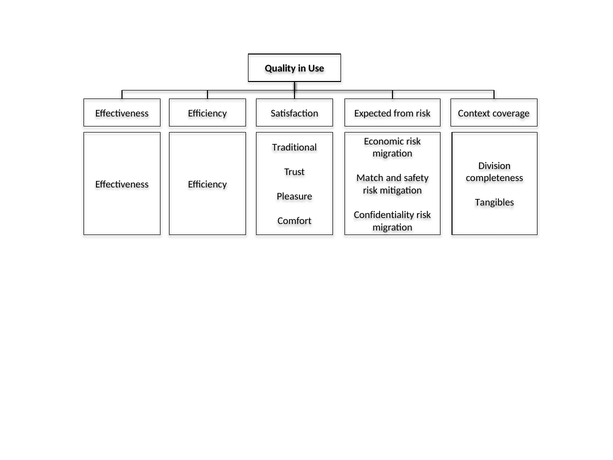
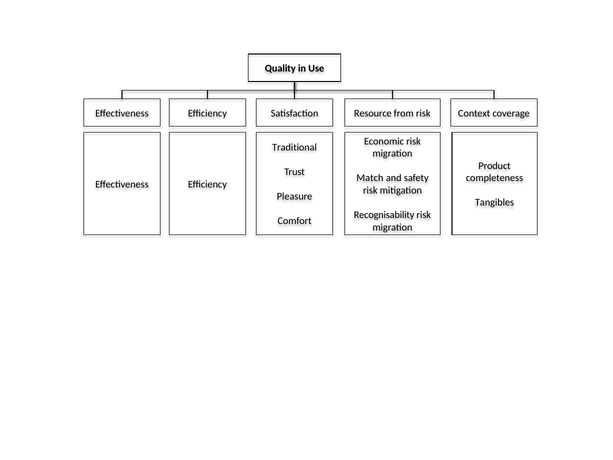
Expected: Expected -> Resource (373, 113)
Division: Division -> Product (495, 166)
Confidentiality: Confidentiality -> Recognisability (384, 215)
